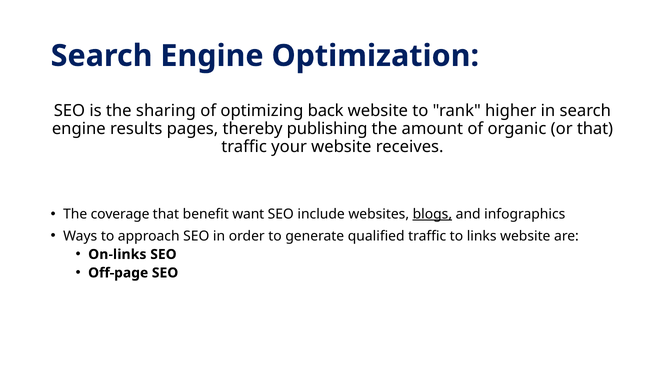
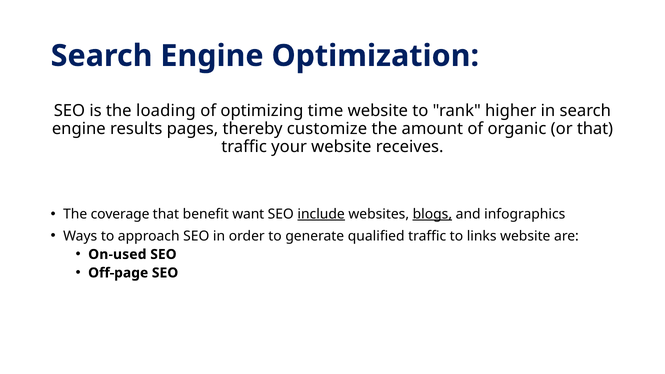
sharing: sharing -> loading (166, 111)
back: back -> time (326, 111)
publishing: publishing -> customize (327, 129)
include underline: none -> present (321, 214)
On-links: On-links -> On-used (117, 254)
